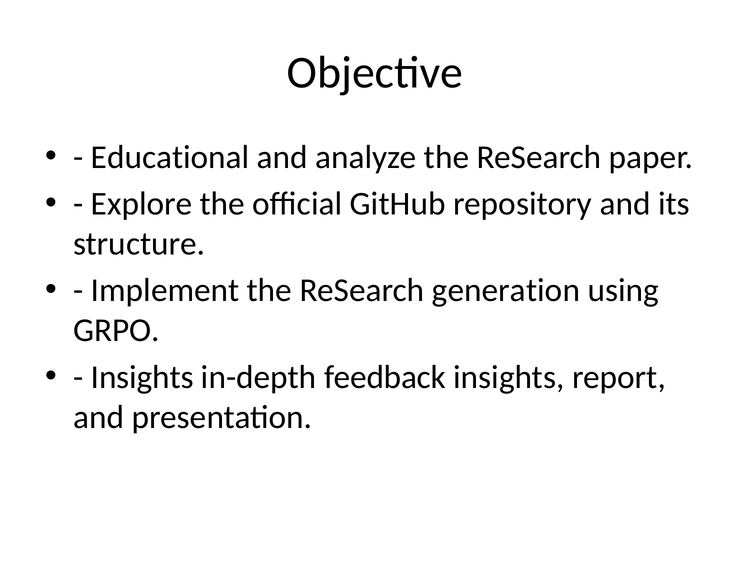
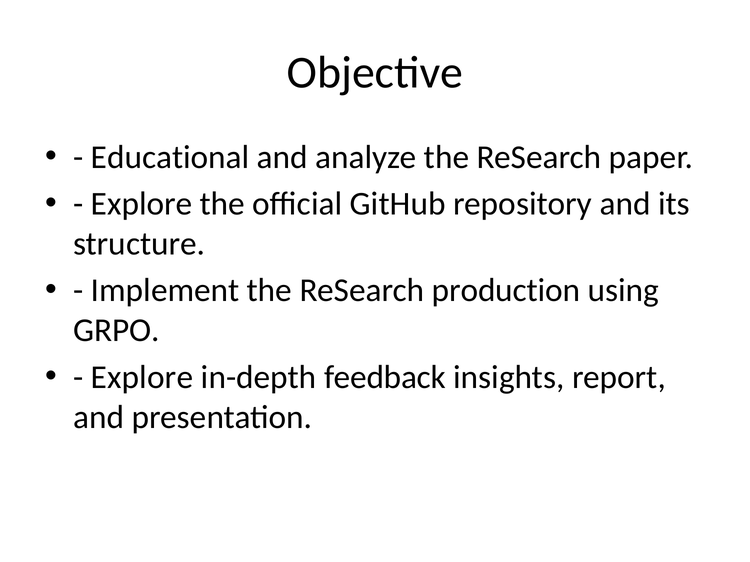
generation: generation -> production (506, 291)
Insights: Insights -> Explore (142, 377)
